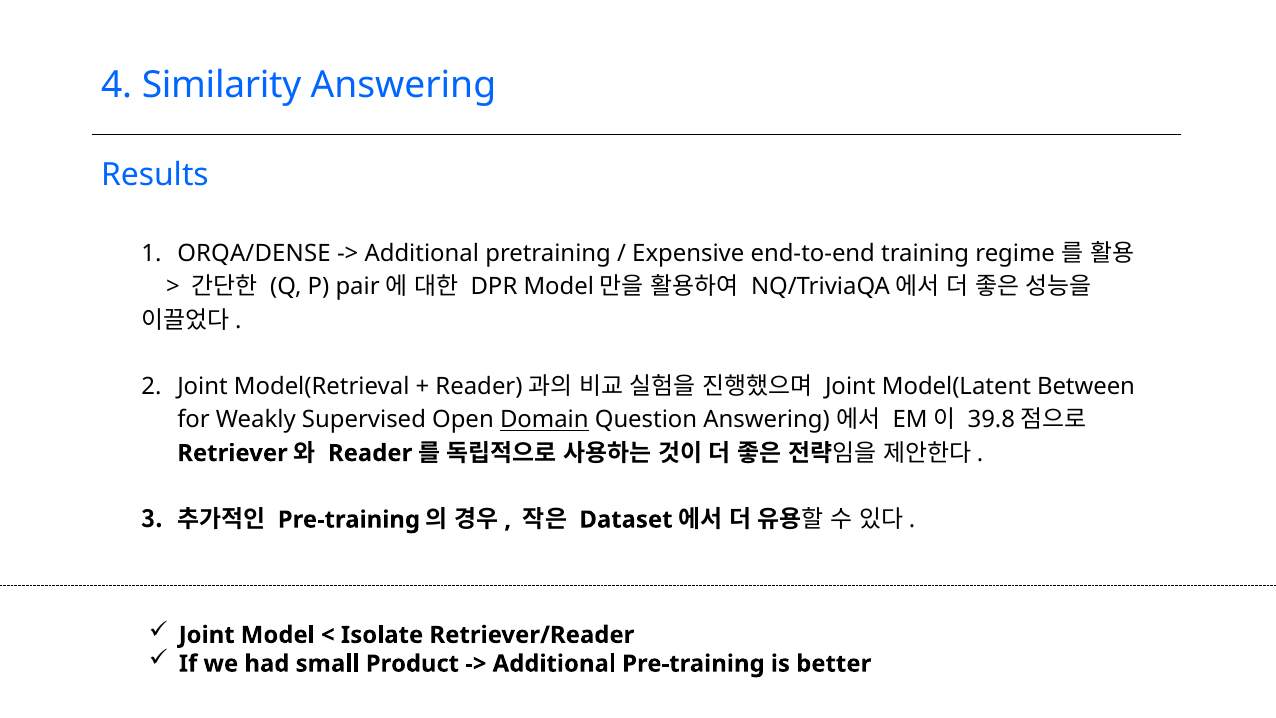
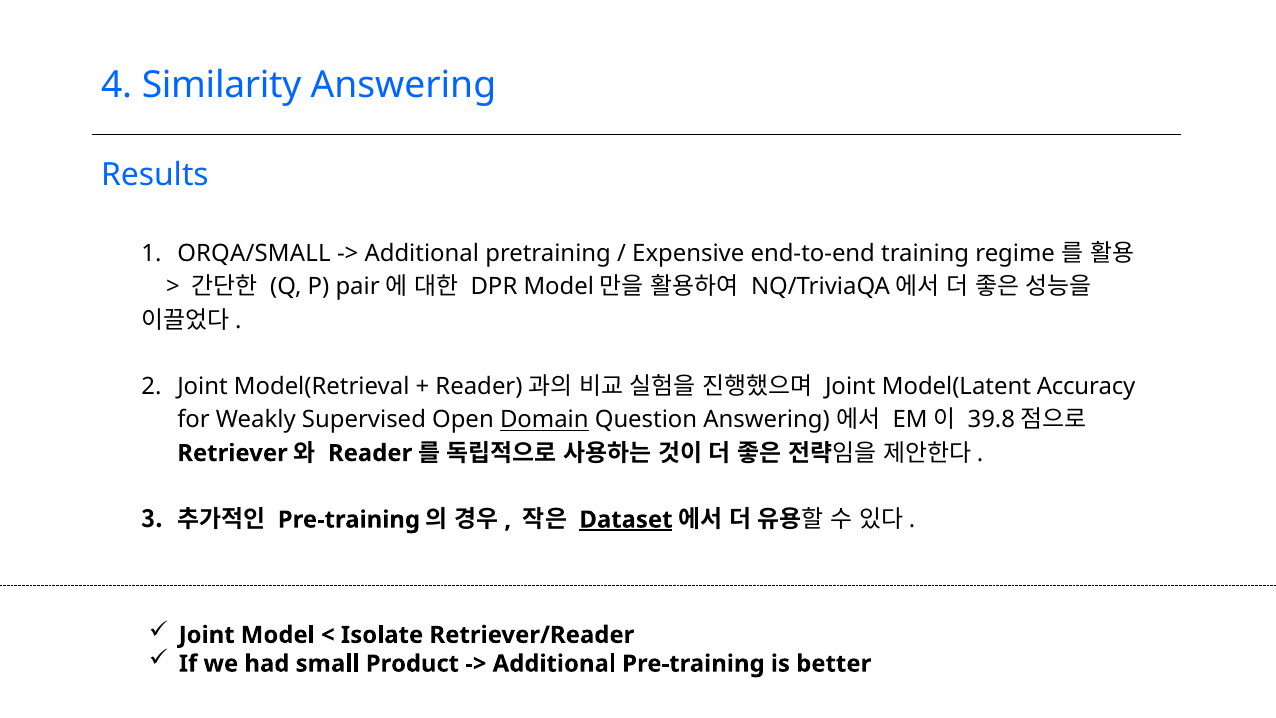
ORQA/DENSE: ORQA/DENSE -> ORQA/SMALL (254, 254)
Between: Between -> Accuracy (1086, 387)
Dataset underline: none -> present (626, 520)
